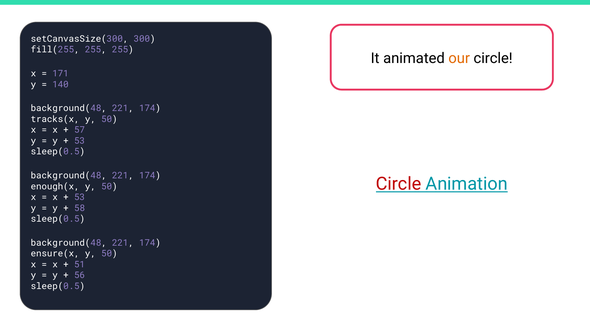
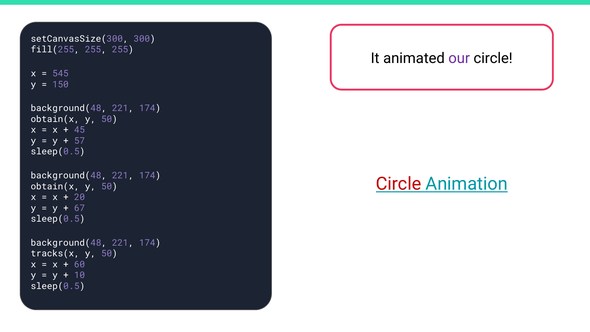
our colour: orange -> purple (459, 58)
171: 171 -> 545 (60, 74)
140: 140 -> 150 (60, 84)
tracks(x: tracks(x -> obtain(x (55, 119)
57: 57 -> 45 (80, 130)
53: 53 -> 57 (80, 141)
enough(x: enough(x -> obtain(x (55, 186)
53: 53 -> 20 (80, 197)
58: 58 -> 67 (80, 208)
ensure(x: ensure(x -> tracks(x (55, 254)
51: 51 -> 60 (80, 264)
56: 56 -> 10 (80, 275)
